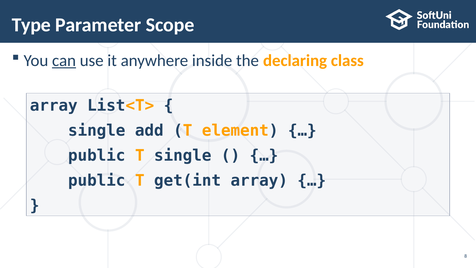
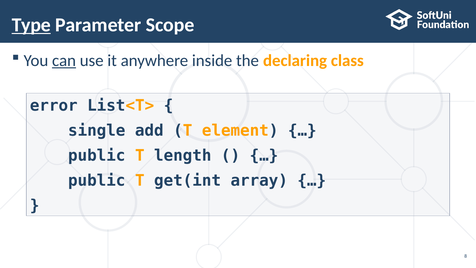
Type underline: none -> present (31, 25)
array: array -> error (54, 106)
T single: single -> length (183, 156)
